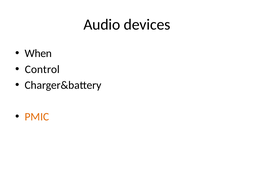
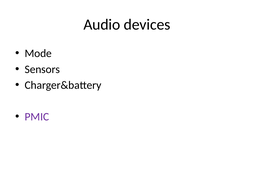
When: When -> Mode (38, 53)
Control: Control -> Sensors (42, 69)
PMIC colour: orange -> purple (37, 117)
